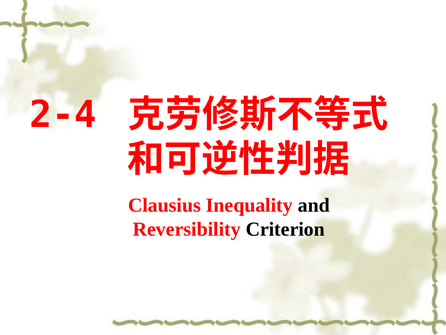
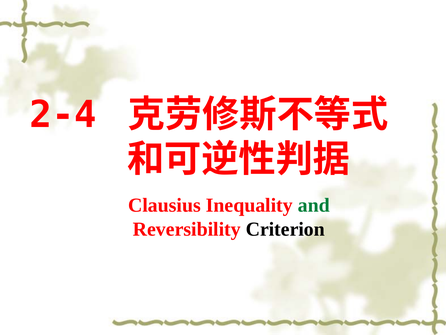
and colour: black -> green (314, 205)
